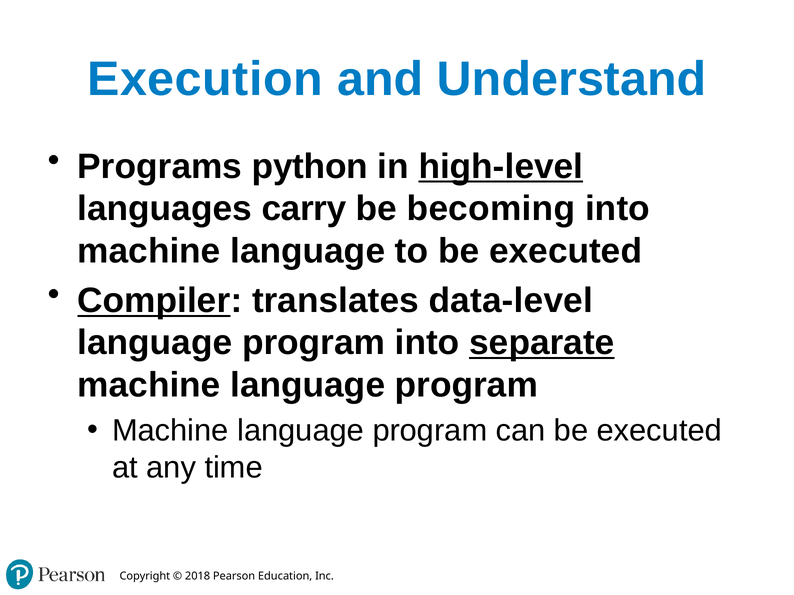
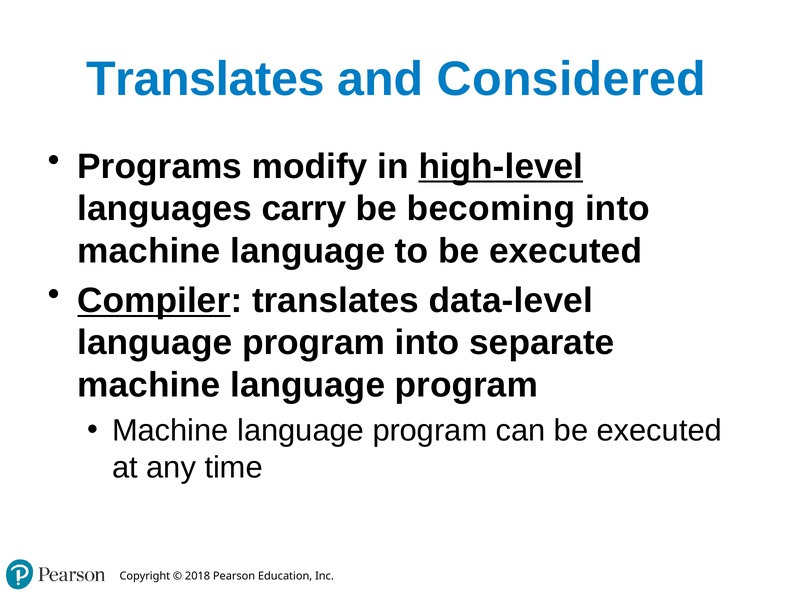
Execution: Execution -> Translates (205, 79)
Understand: Understand -> Considered (571, 79)
python: python -> modify (310, 167)
separate underline: present -> none (542, 343)
